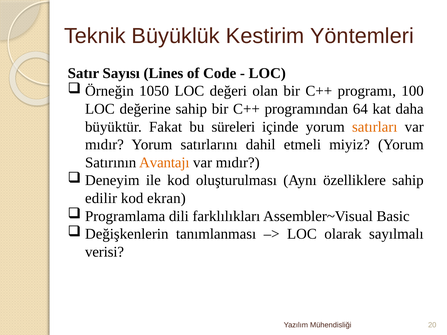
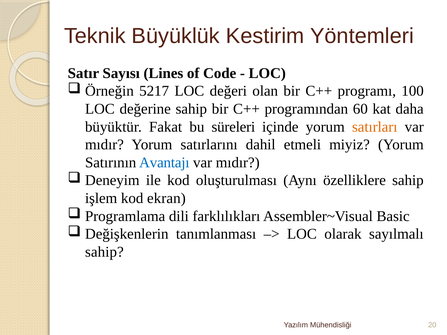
1050: 1050 -> 5217 (154, 91)
64: 64 -> 60 (360, 109)
Avantajı colour: orange -> blue (164, 163)
edilir: edilir -> işlem (101, 198)
verisi: verisi -> sahip (104, 252)
